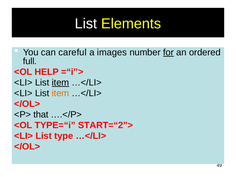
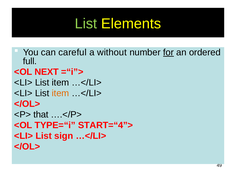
List colour: white -> light green (86, 24)
images: images -> without (112, 52)
HELP: HELP -> NEXT (47, 72)
item underline: present -> none (60, 83)
START=“2”>: START=“2”> -> START=“4”> (106, 125)
type: type -> sign (64, 136)
